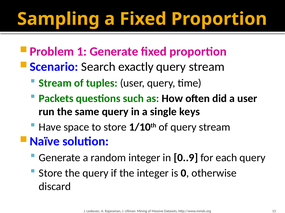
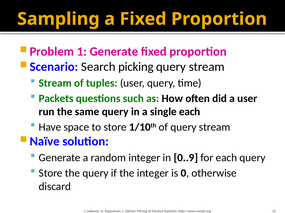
exactly: exactly -> picking (136, 67)
single keys: keys -> each (190, 112)
